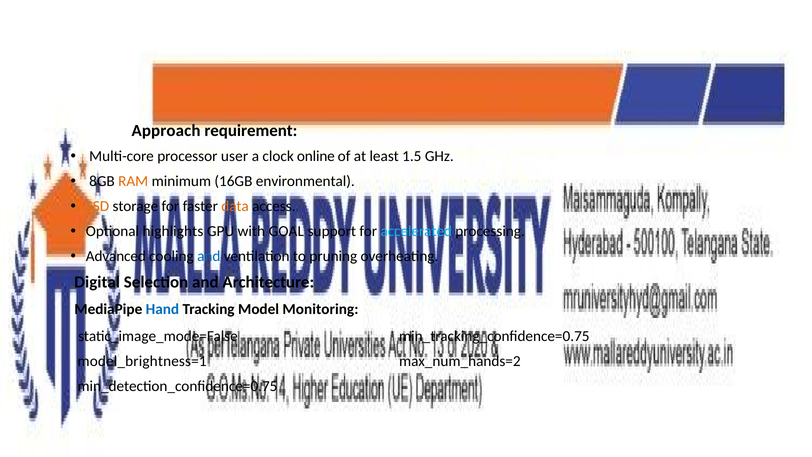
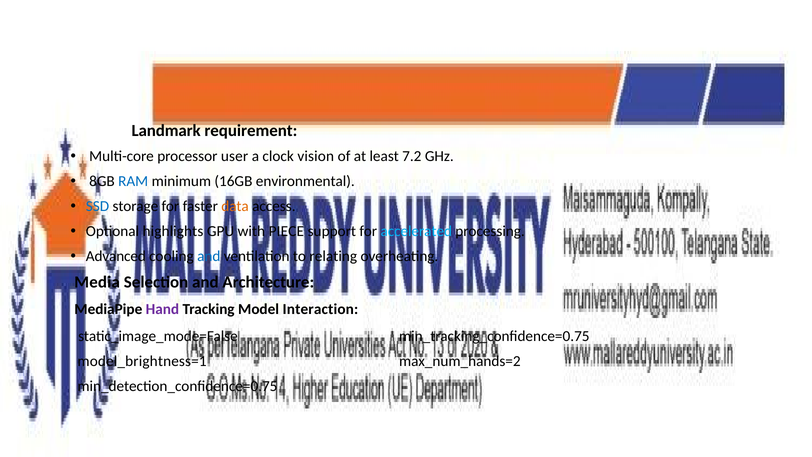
Approach: Approach -> Landmark (166, 131)
online: online -> vision (316, 156)
1.5: 1.5 -> 7.2 (412, 156)
RAM colour: orange -> blue (133, 181)
SSD colour: orange -> blue (97, 206)
GOAL: GOAL -> PIECE (286, 231)
pruning: pruning -> relating (333, 256)
Digital: Digital -> Media (97, 282)
Hand colour: blue -> purple (162, 309)
Monitoring: Monitoring -> Interaction (320, 309)
